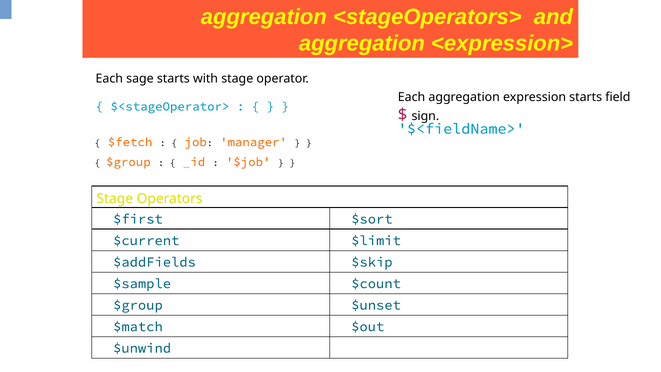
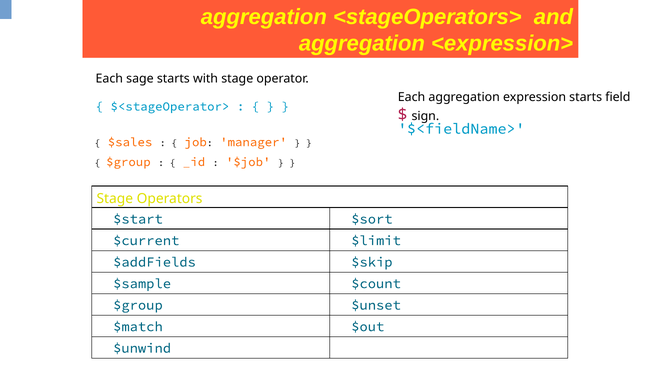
$fetch: $fetch -> $sales (130, 142)
$first: $first -> $start (138, 219)
